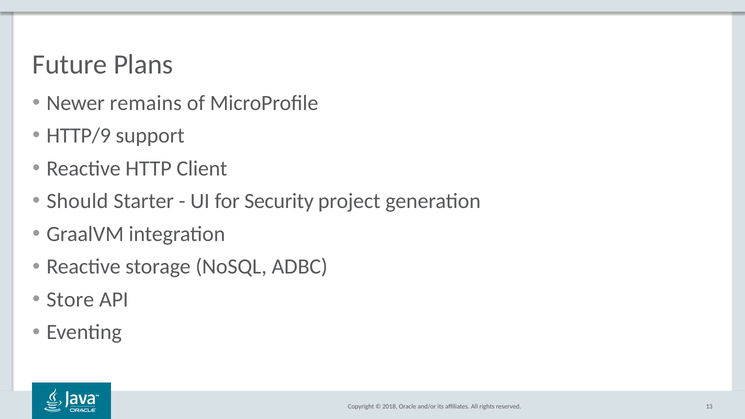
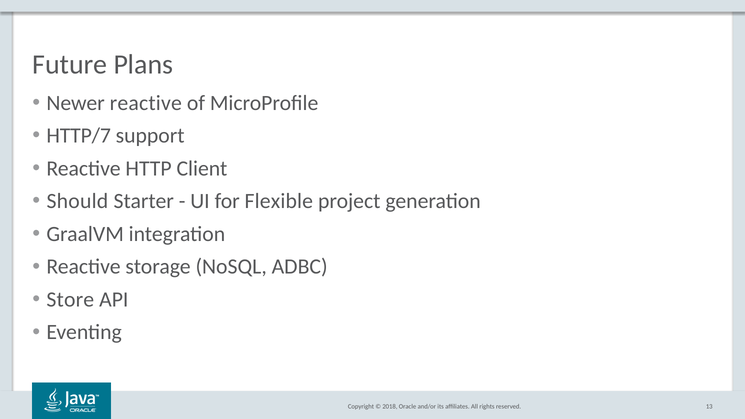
Newer remains: remains -> reactive (146, 103)
HTTP/9: HTTP/9 -> HTTP/7 (79, 136)
Security: Security -> Flexible (279, 201)
